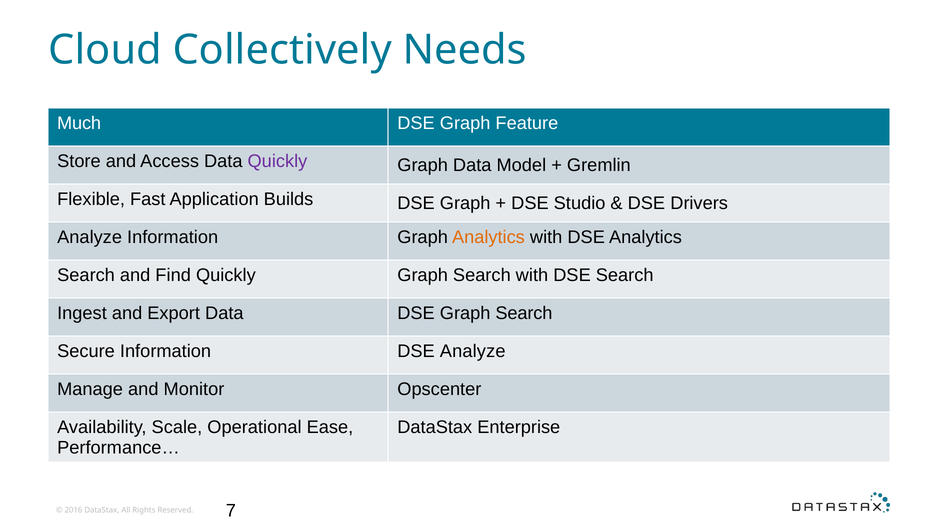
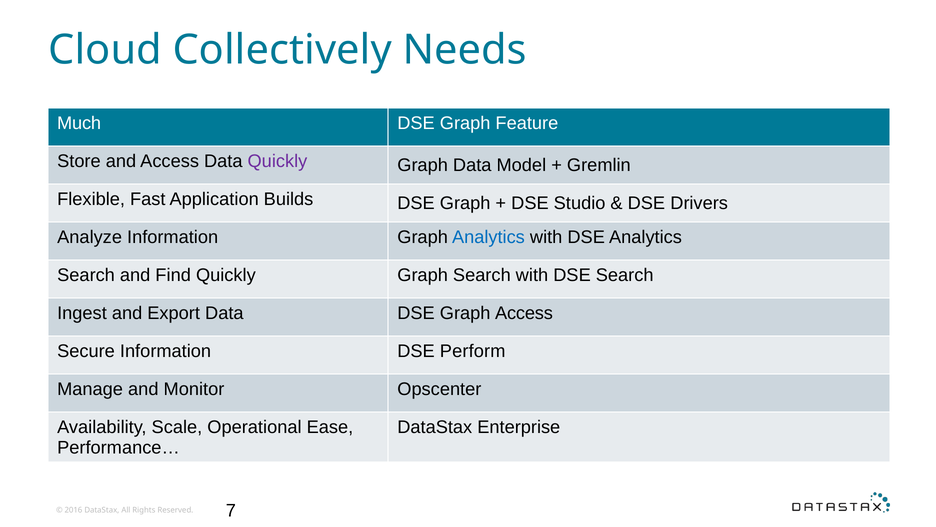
Analytics colour: orange -> blue (488, 237)
DSE Graph Search: Search -> Access (524, 313)
DSE Analyze: Analyze -> Perform (473, 351)
